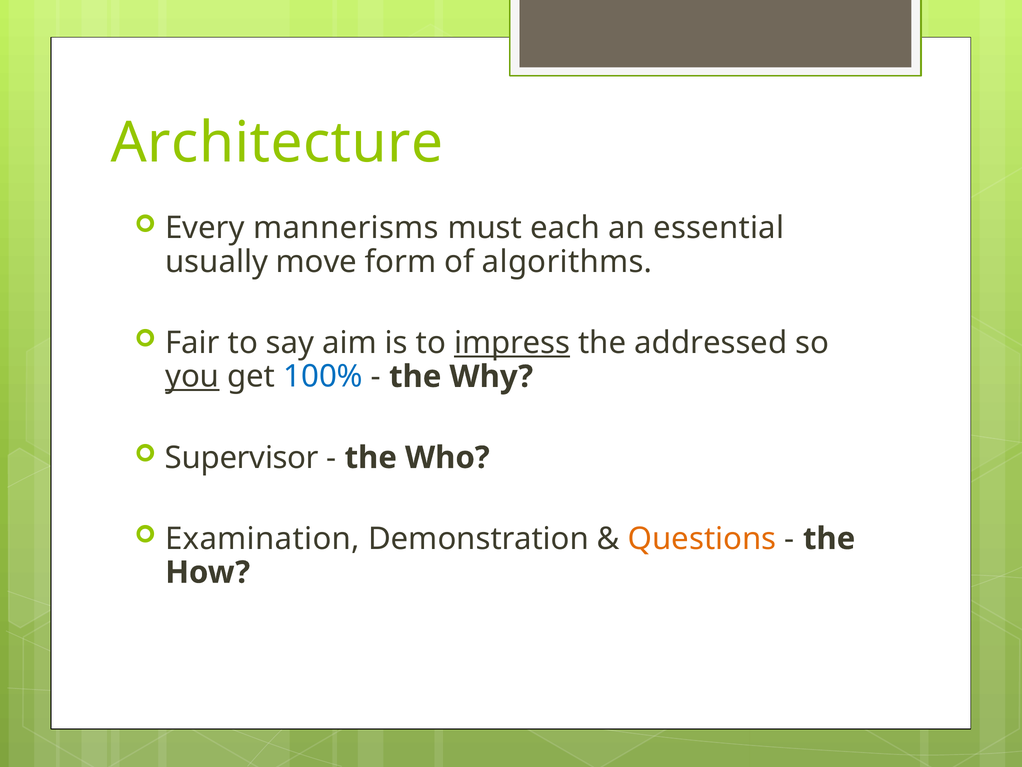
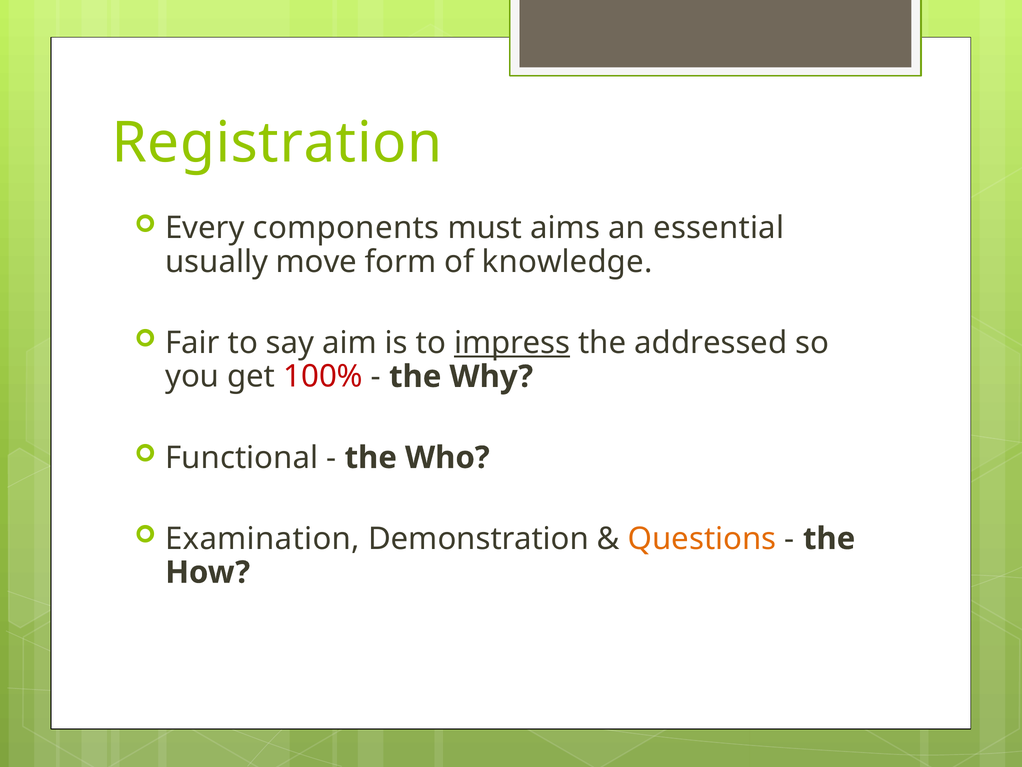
Architecture: Architecture -> Registration (277, 143)
mannerisms: mannerisms -> components (346, 228)
each: each -> aims (565, 228)
algorithms: algorithms -> knowledge (567, 262)
you underline: present -> none (192, 376)
100% colour: blue -> red (323, 376)
Supervisor: Supervisor -> Functional (242, 457)
